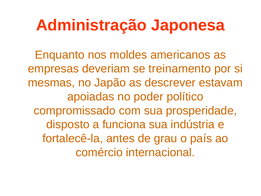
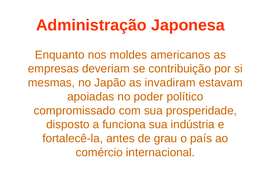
treinamento: treinamento -> contribuição (180, 69)
descrever: descrever -> invadiram (170, 83)
